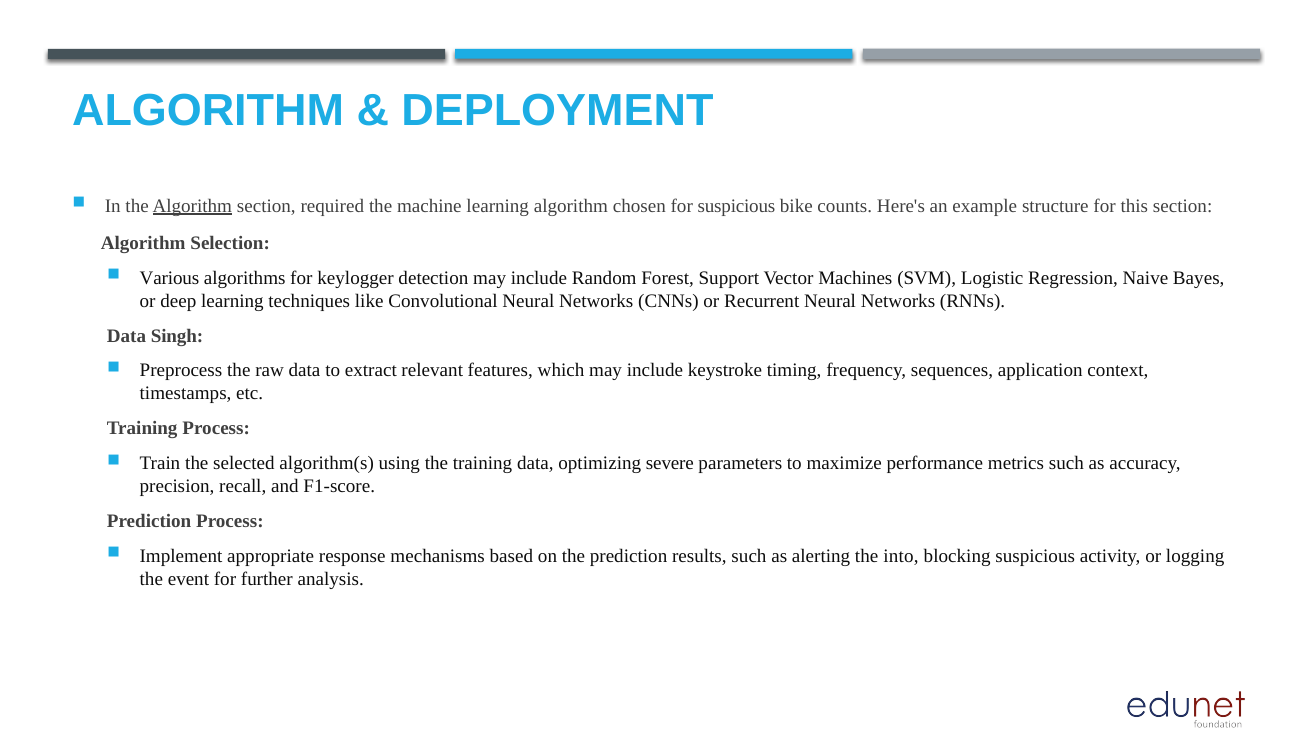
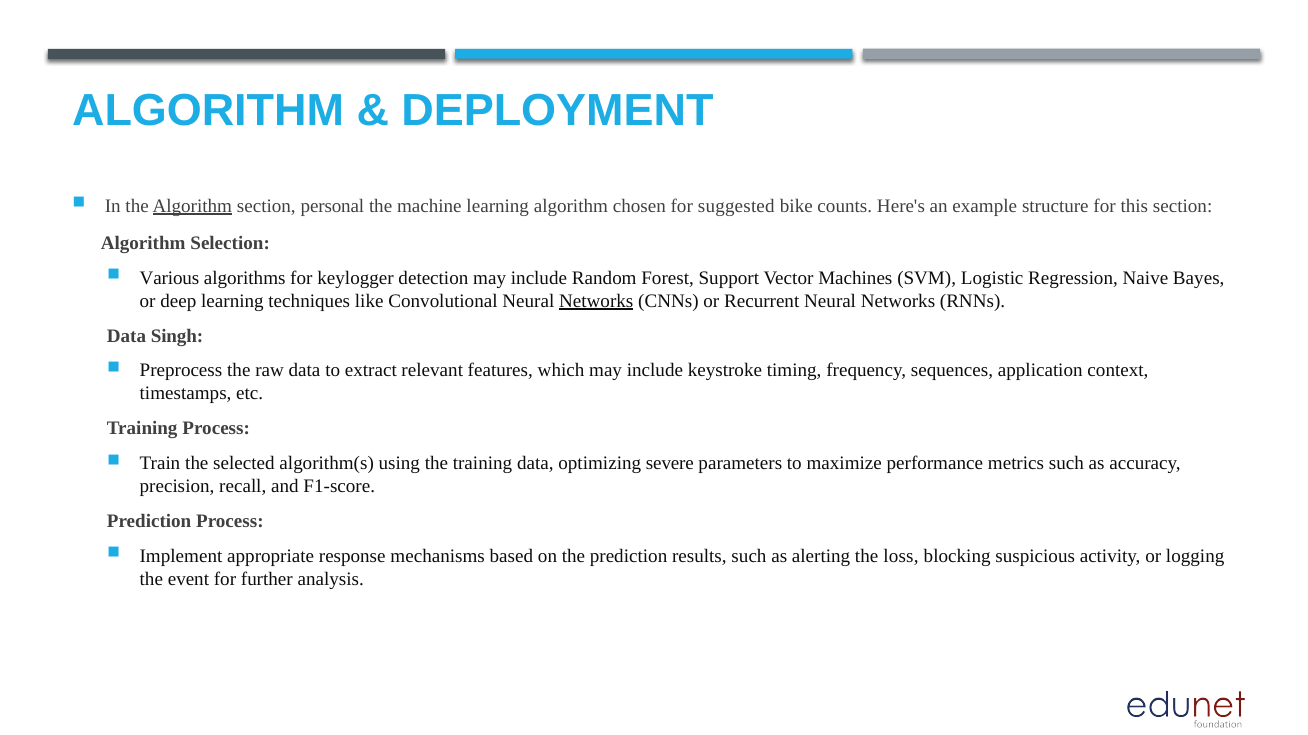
required: required -> personal (332, 206)
for suspicious: suspicious -> suggested (736, 206)
Networks underline: none -> present (596, 301)
into: into -> loss (901, 557)
